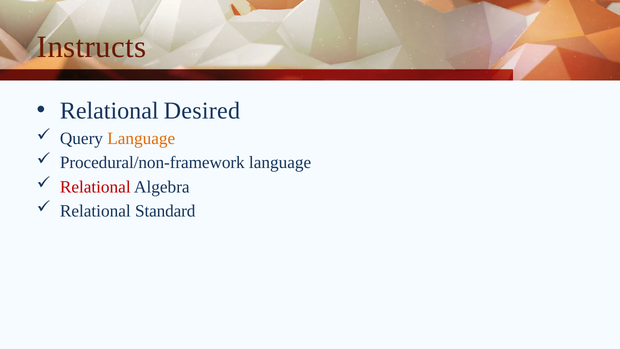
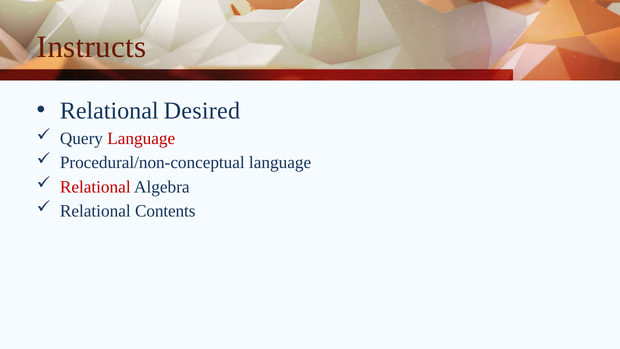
Language colour: orange -> red (141, 139)
Procedural/non-framework: Procedural/non-framework -> Procedural/non-conceptual (152, 163)
Standard: Standard -> Contents (165, 211)
